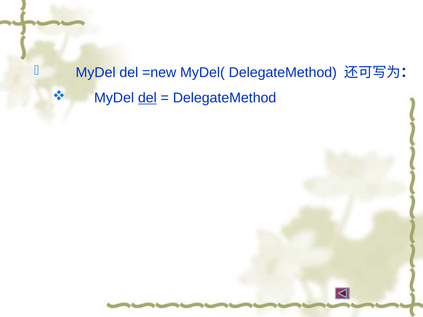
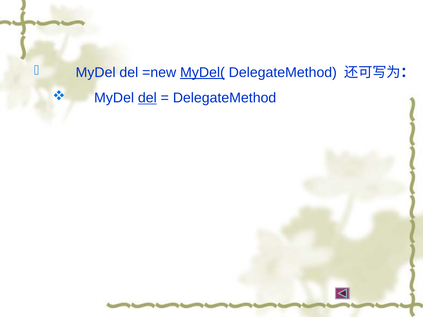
MyDel( underline: none -> present (202, 72)
